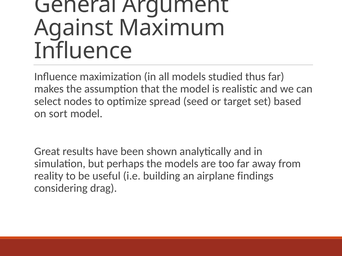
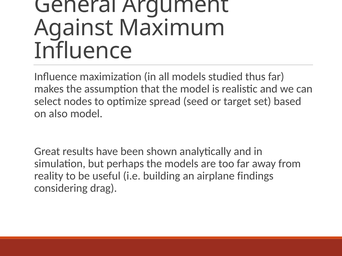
sort: sort -> also (58, 114)
